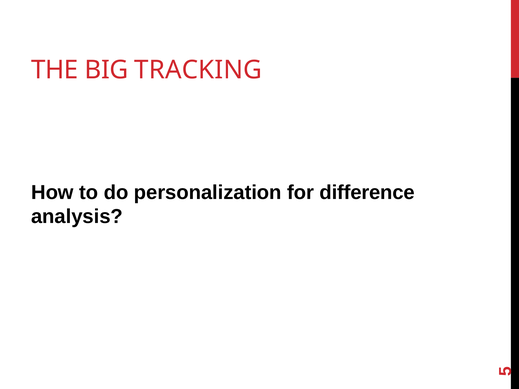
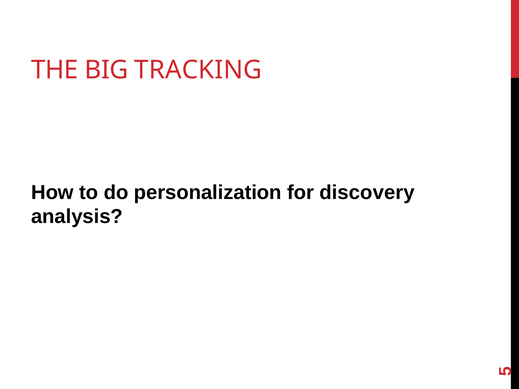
difference: difference -> discovery (367, 193)
